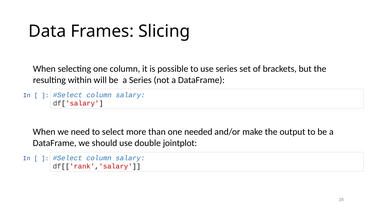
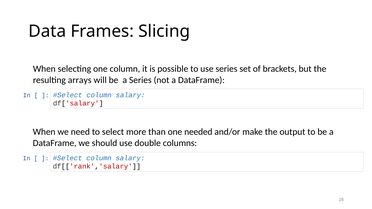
within: within -> arrays (80, 80)
jointplot: jointplot -> columns (180, 143)
